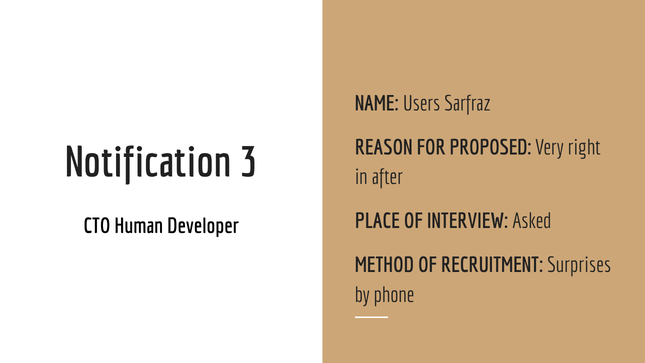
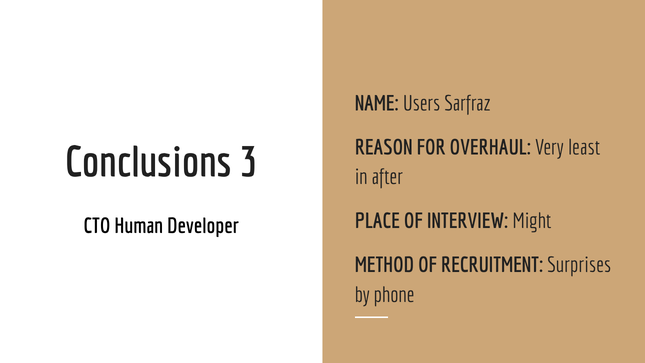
PROPOSED: PROPOSED -> OVERHAUL (490, 148)
right: right -> least (584, 148)
Notification: Notification -> Conclusions (148, 162)
Asked: Asked -> Might (532, 221)
